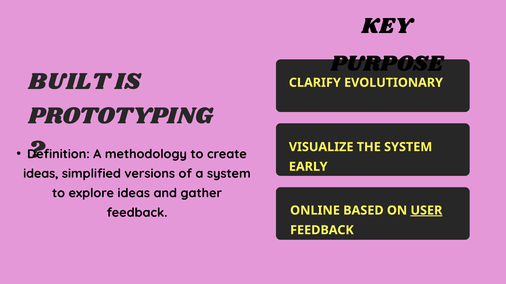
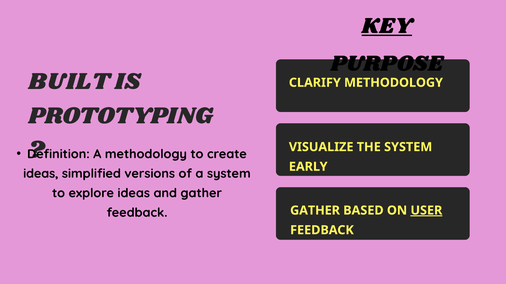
KEY underline: none -> present (387, 26)
CLARIFY EVOLUTIONARY: EVOLUTIONARY -> METHODOLOGY (394, 83)
ONLINE: ONLINE -> GATHER (315, 211)
